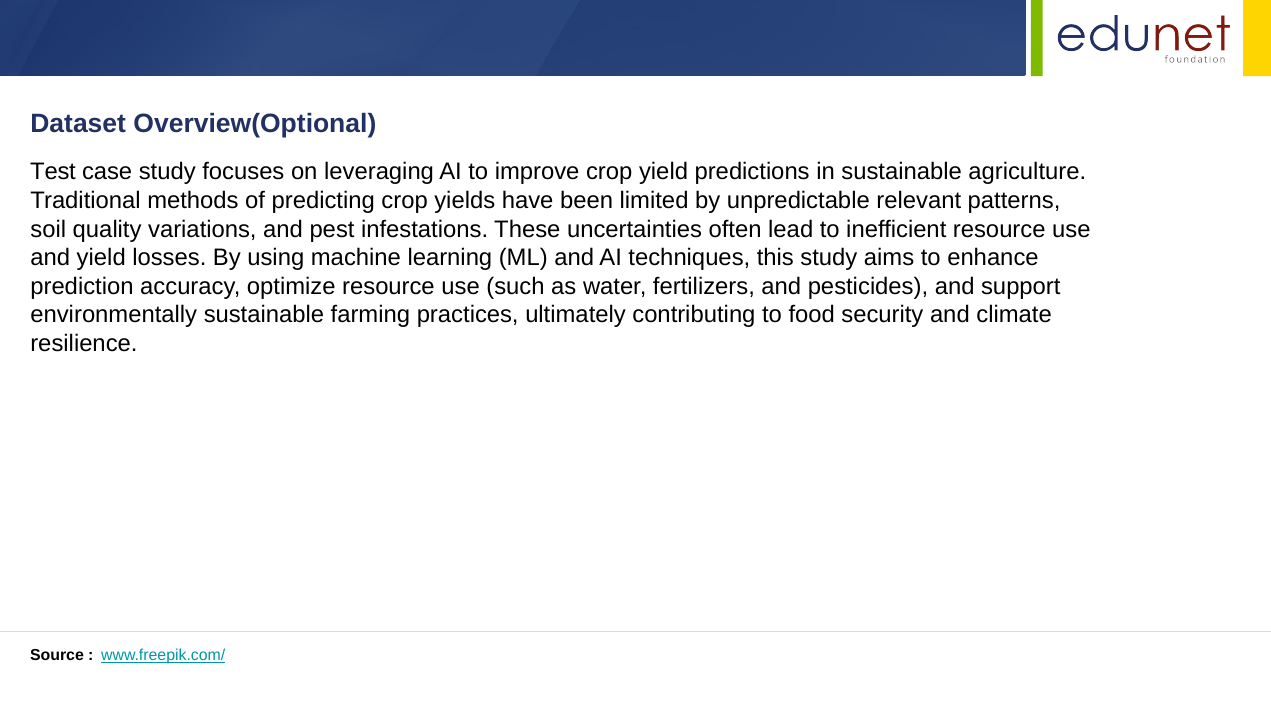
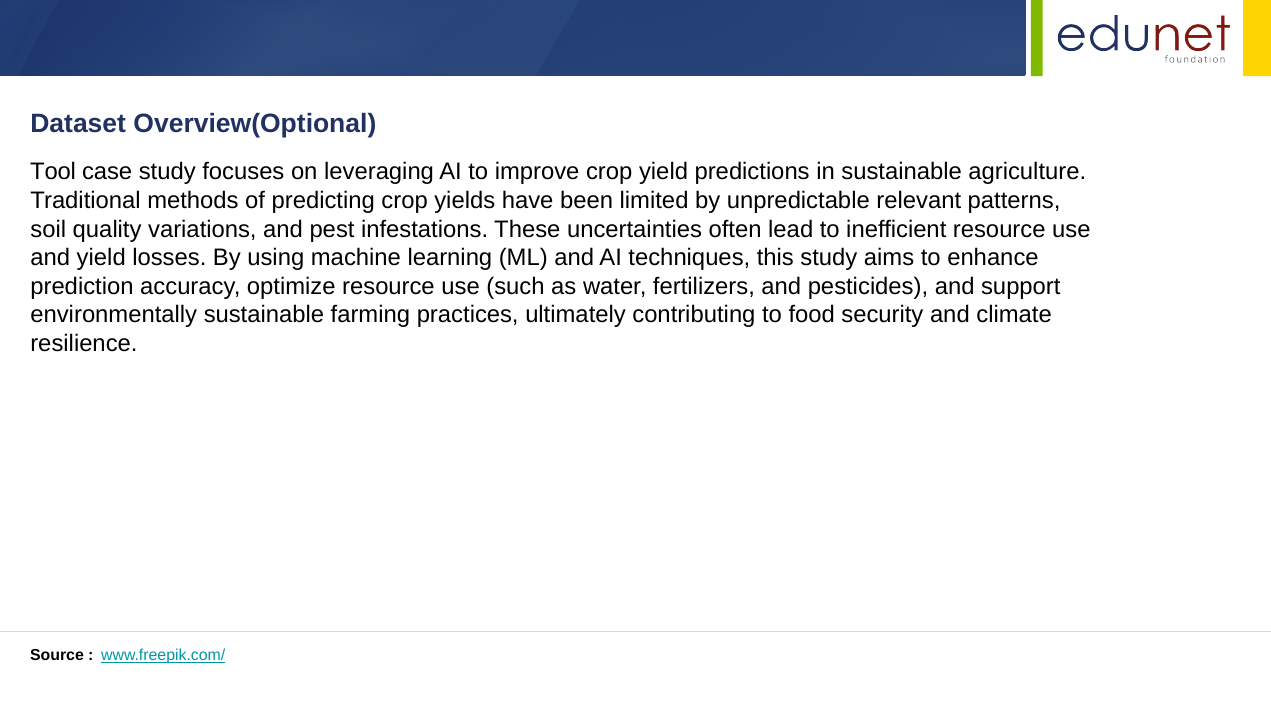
Test: Test -> Tool (53, 172)
